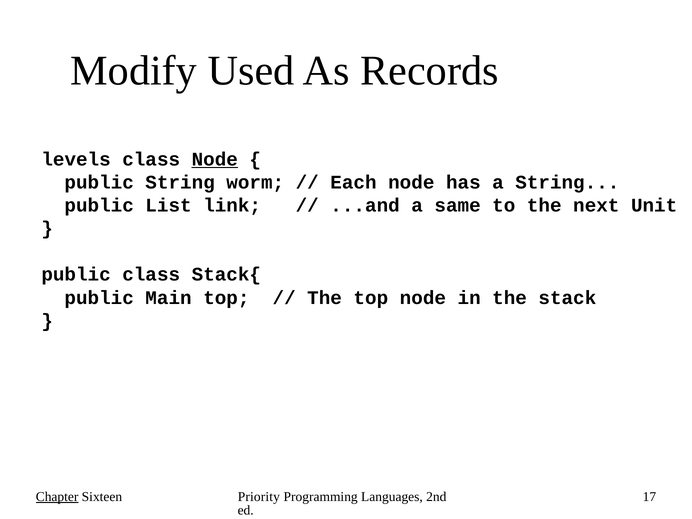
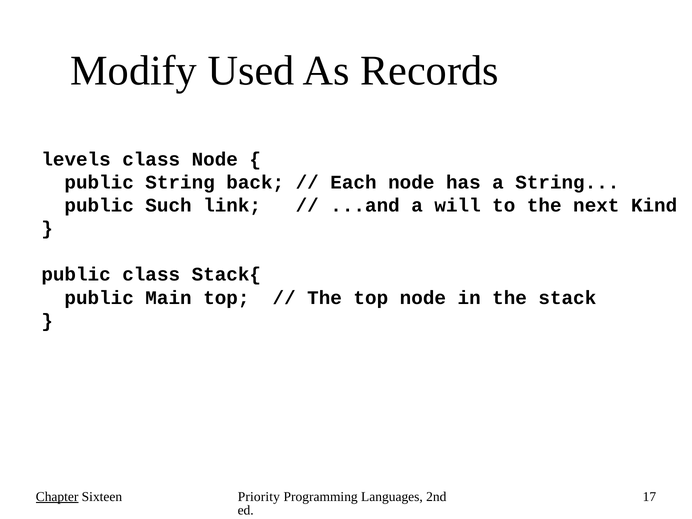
Node underline: present -> none (215, 159)
worm: worm -> back (255, 182)
List: List -> Such (168, 205)
same: same -> will (458, 205)
Unit: Unit -> Kind (654, 205)
